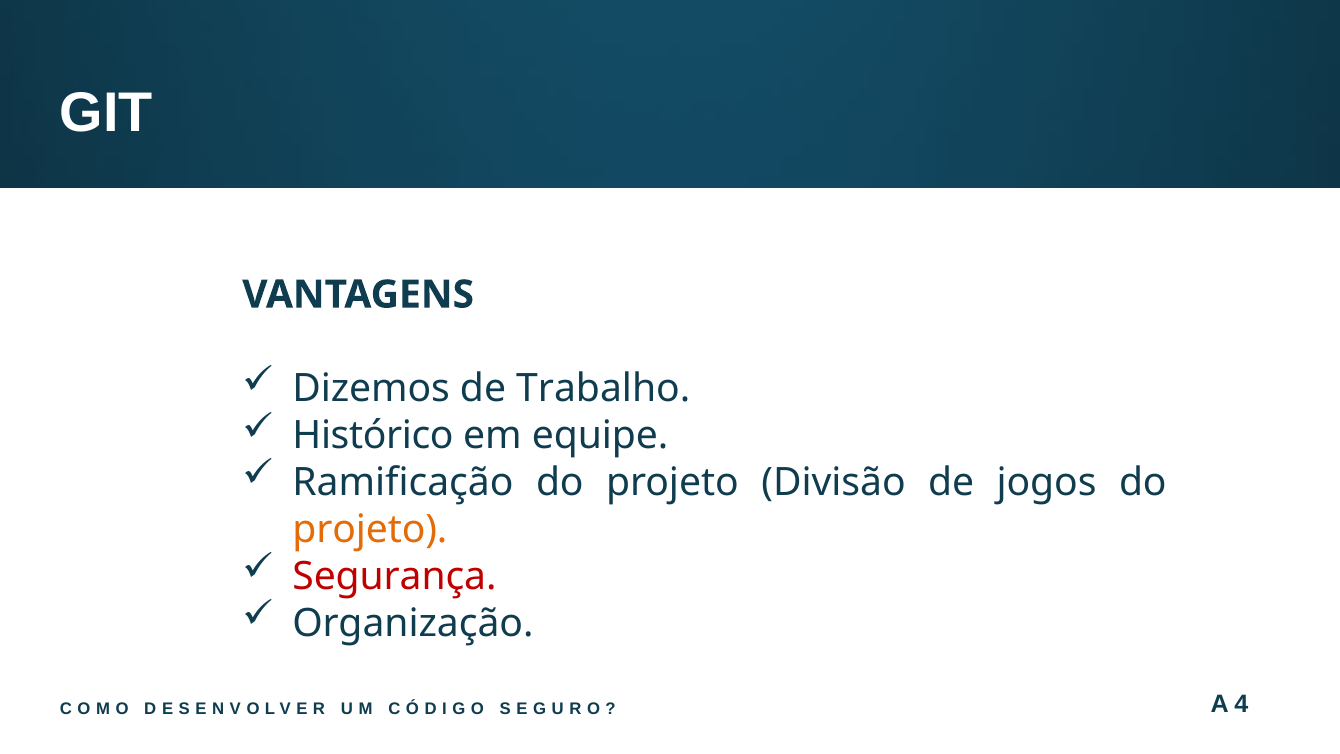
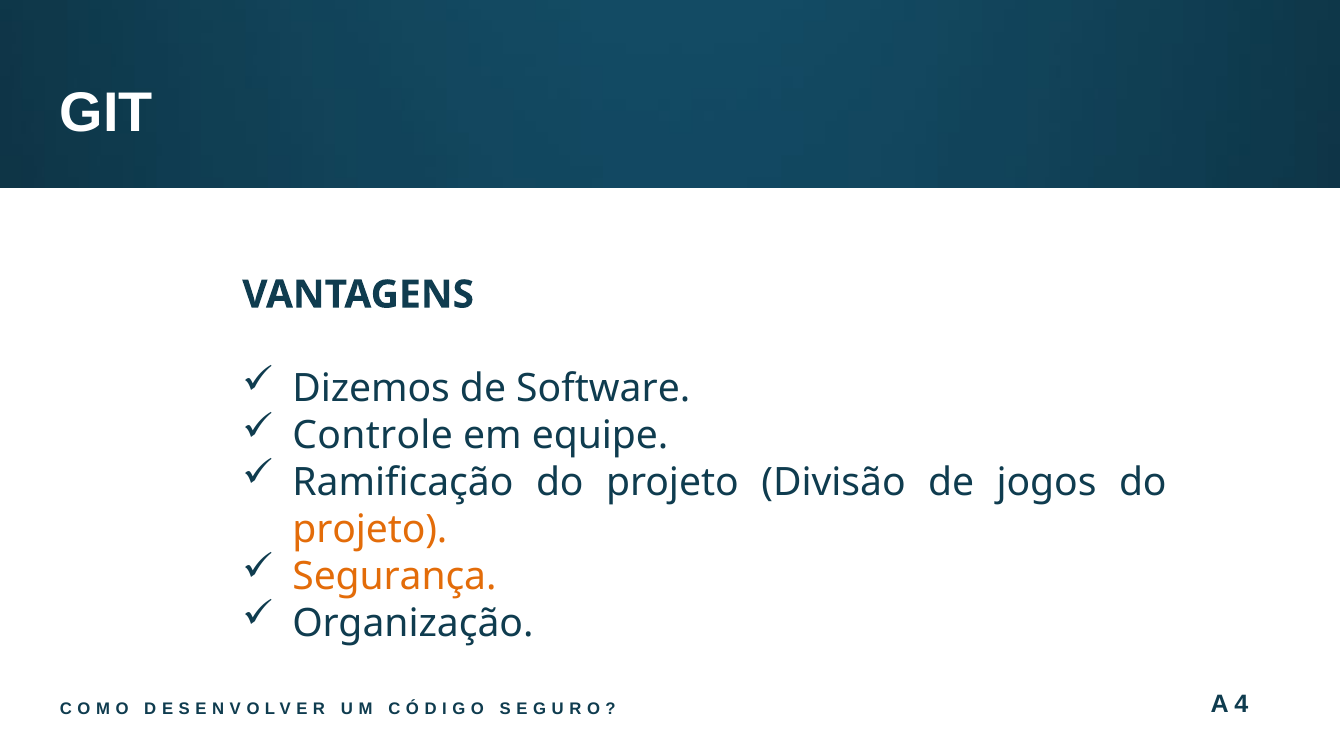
Trabalho: Trabalho -> Software (603, 388)
Histórico: Histórico -> Controle (373, 435)
Segurança colour: red -> orange (394, 576)
